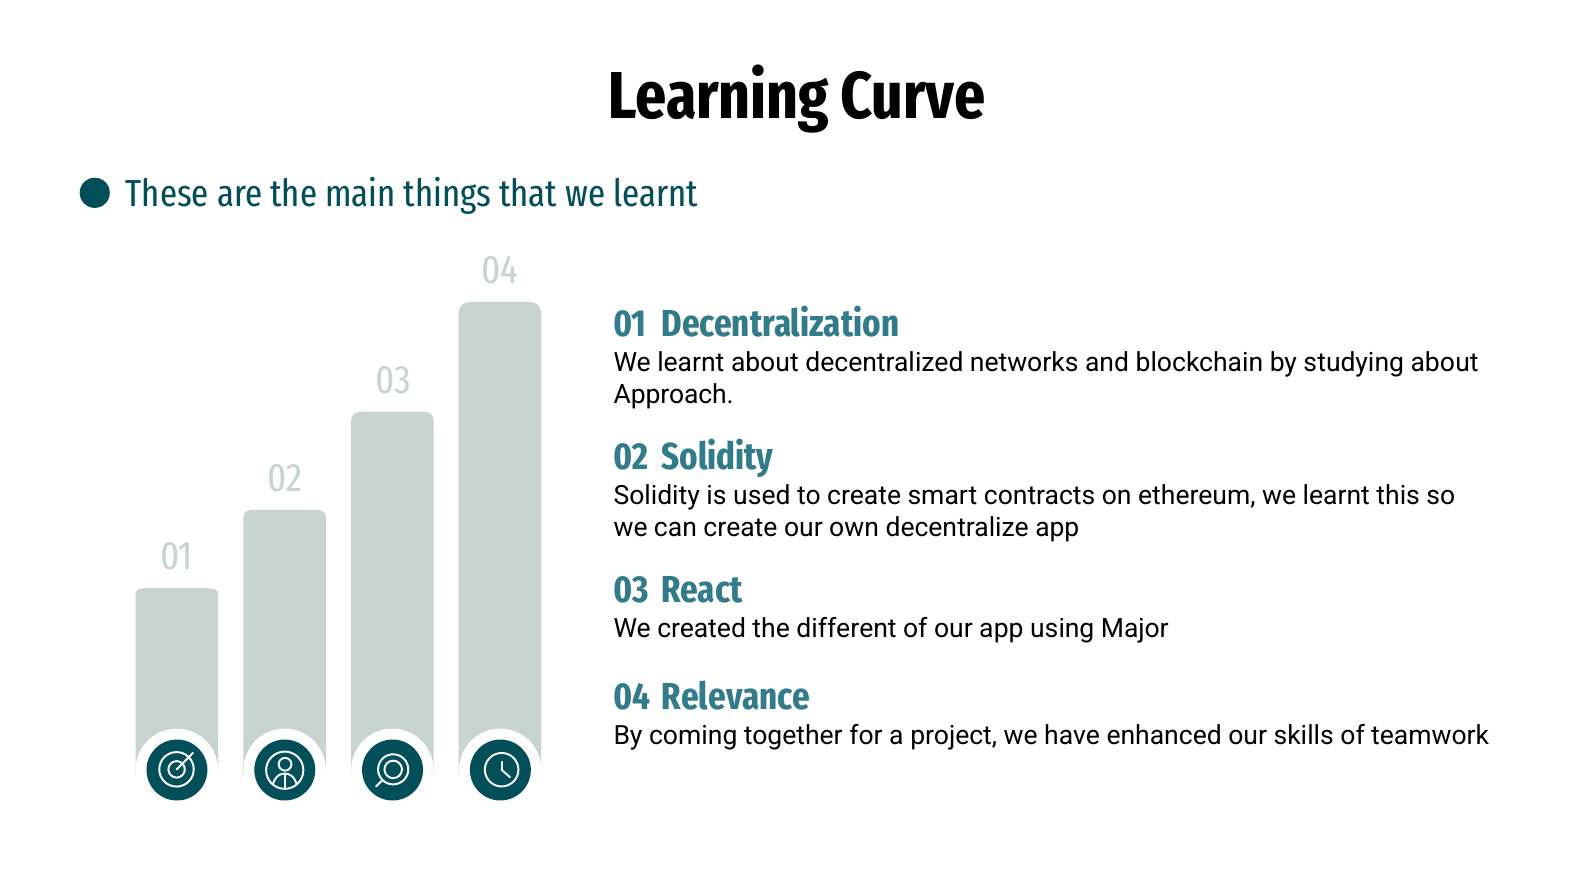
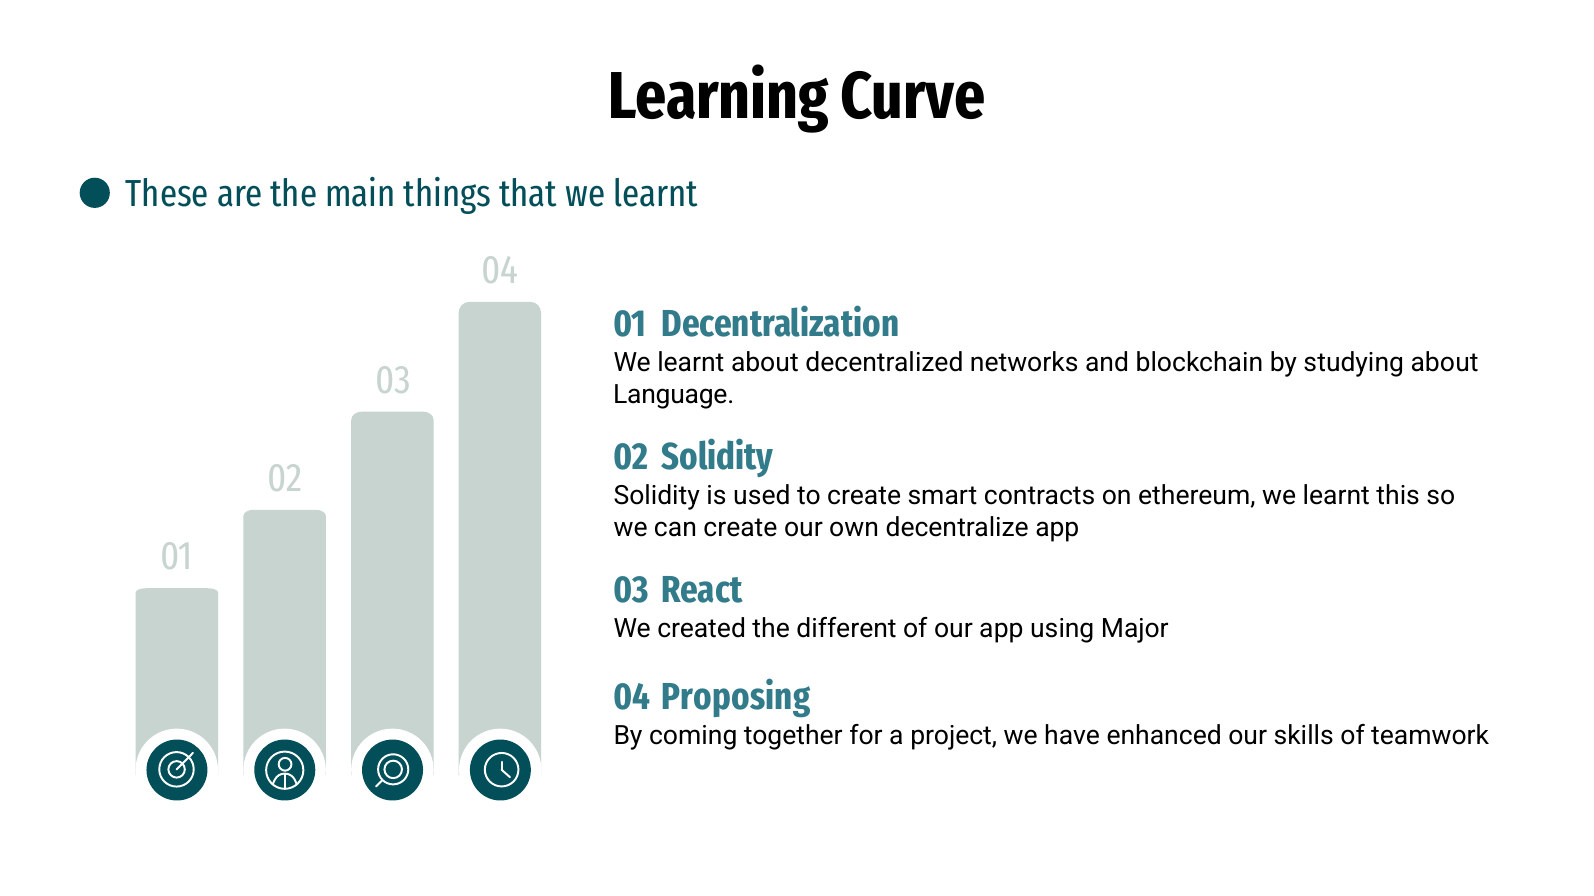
Approach: Approach -> Language (674, 395)
Relevance: Relevance -> Proposing (736, 697)
